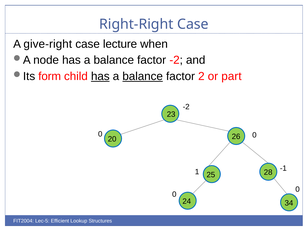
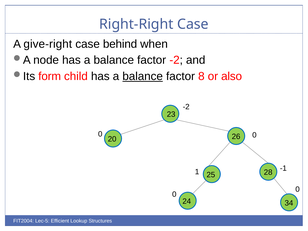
lecture: lecture -> behind (120, 44)
has underline: present -> none (100, 76)
2: 2 -> 8 (201, 76)
part: part -> also (232, 76)
